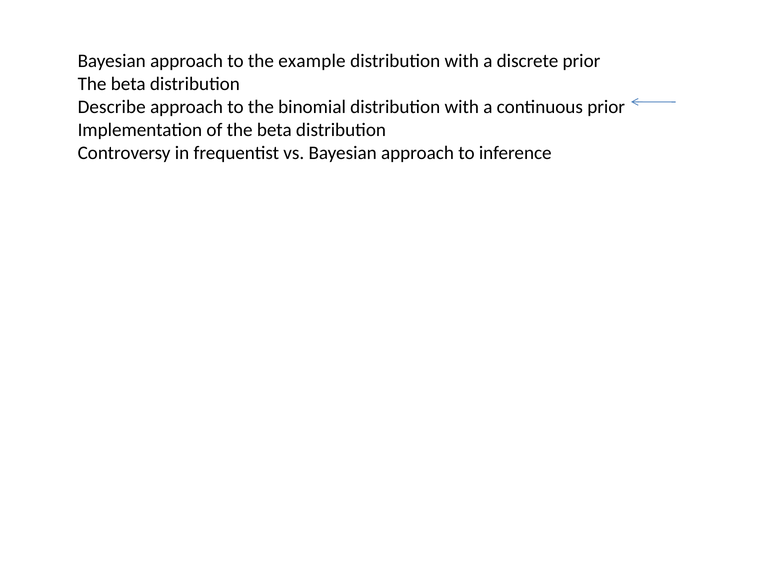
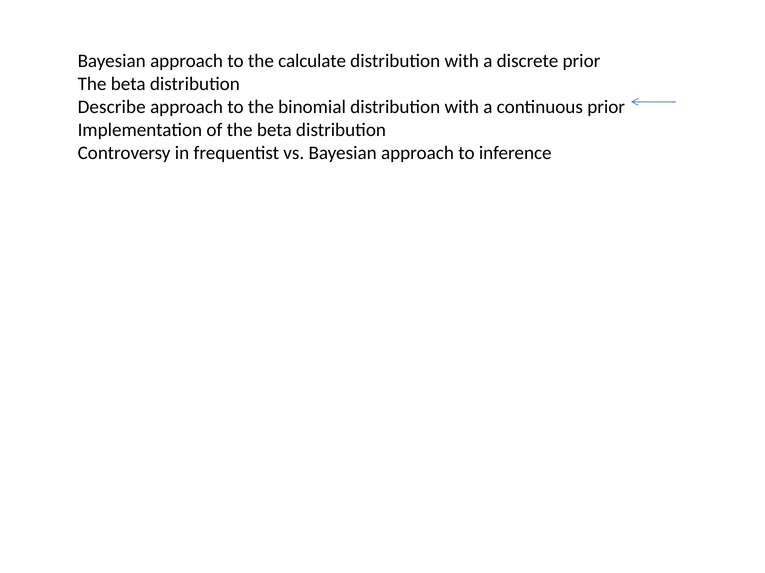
example: example -> calculate (312, 61)
